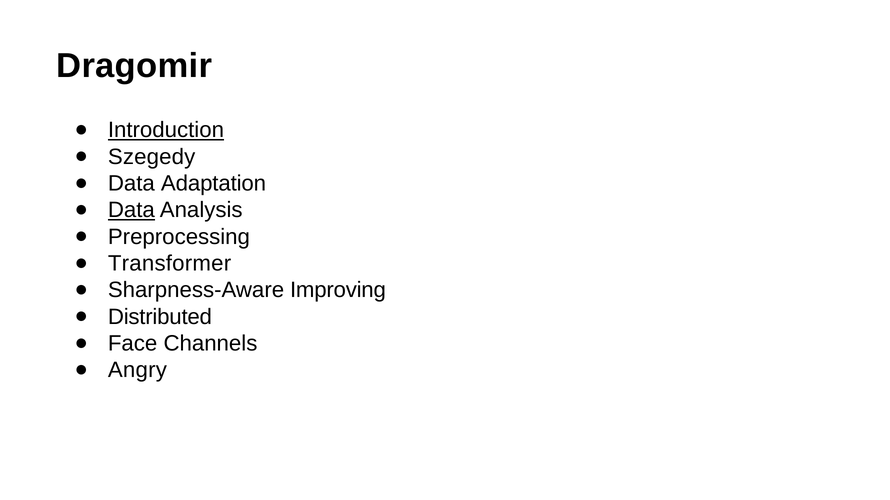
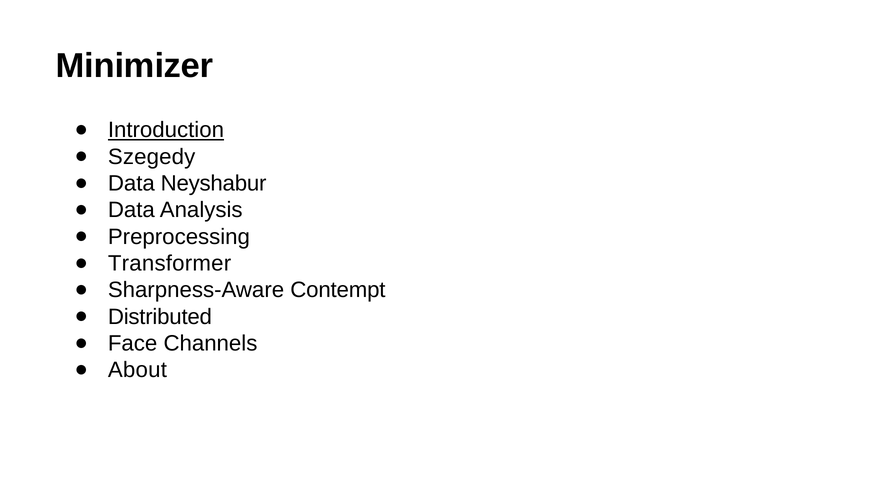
Dragomir: Dragomir -> Minimizer (135, 66)
Adaptation: Adaptation -> Neyshabur (214, 184)
Data underline: present -> none (131, 210)
Improving: Improving -> Contempt (338, 290)
Angry: Angry -> About (137, 371)
